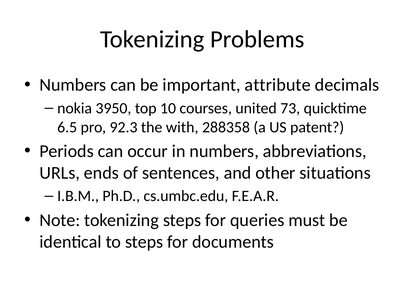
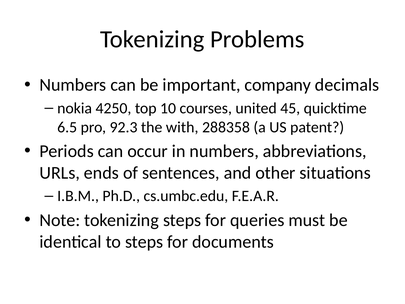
attribute: attribute -> company (278, 85)
3950: 3950 -> 4250 (113, 108)
73: 73 -> 45 (290, 108)
